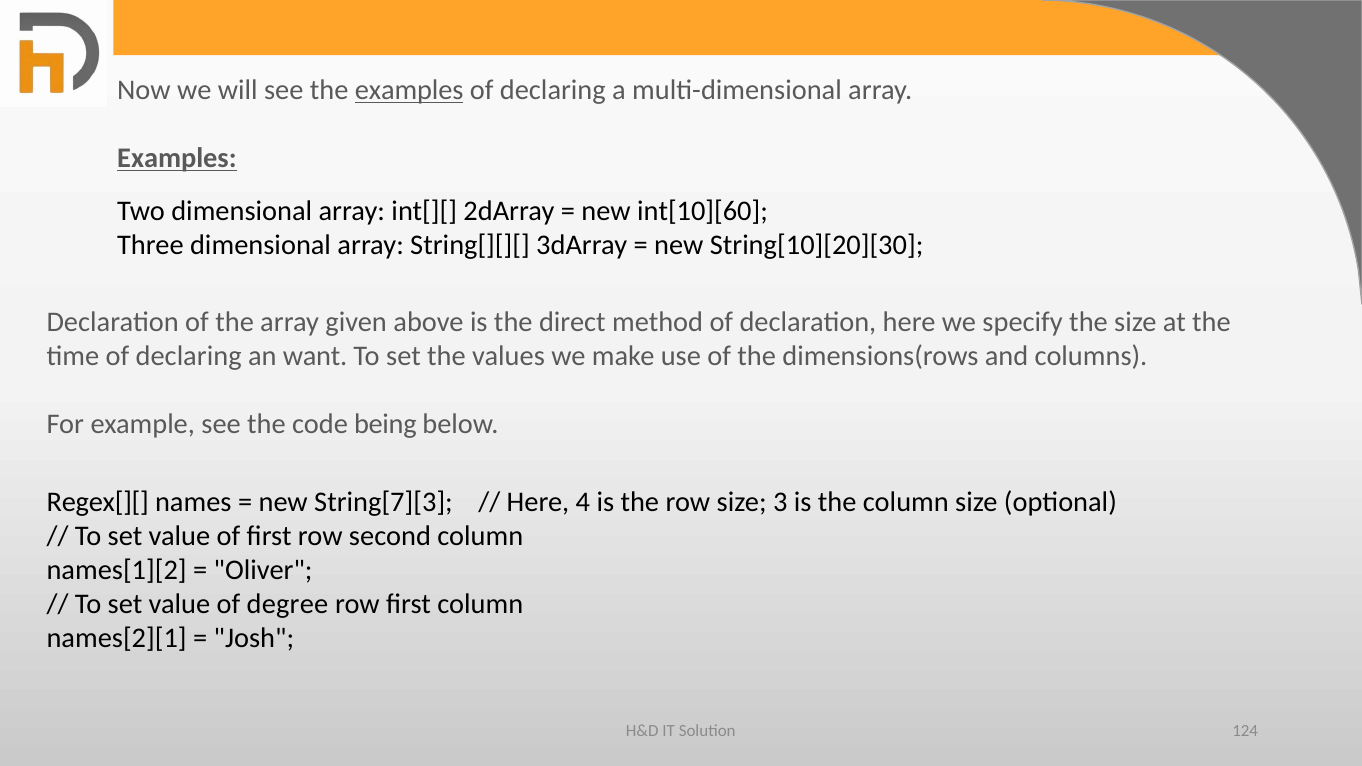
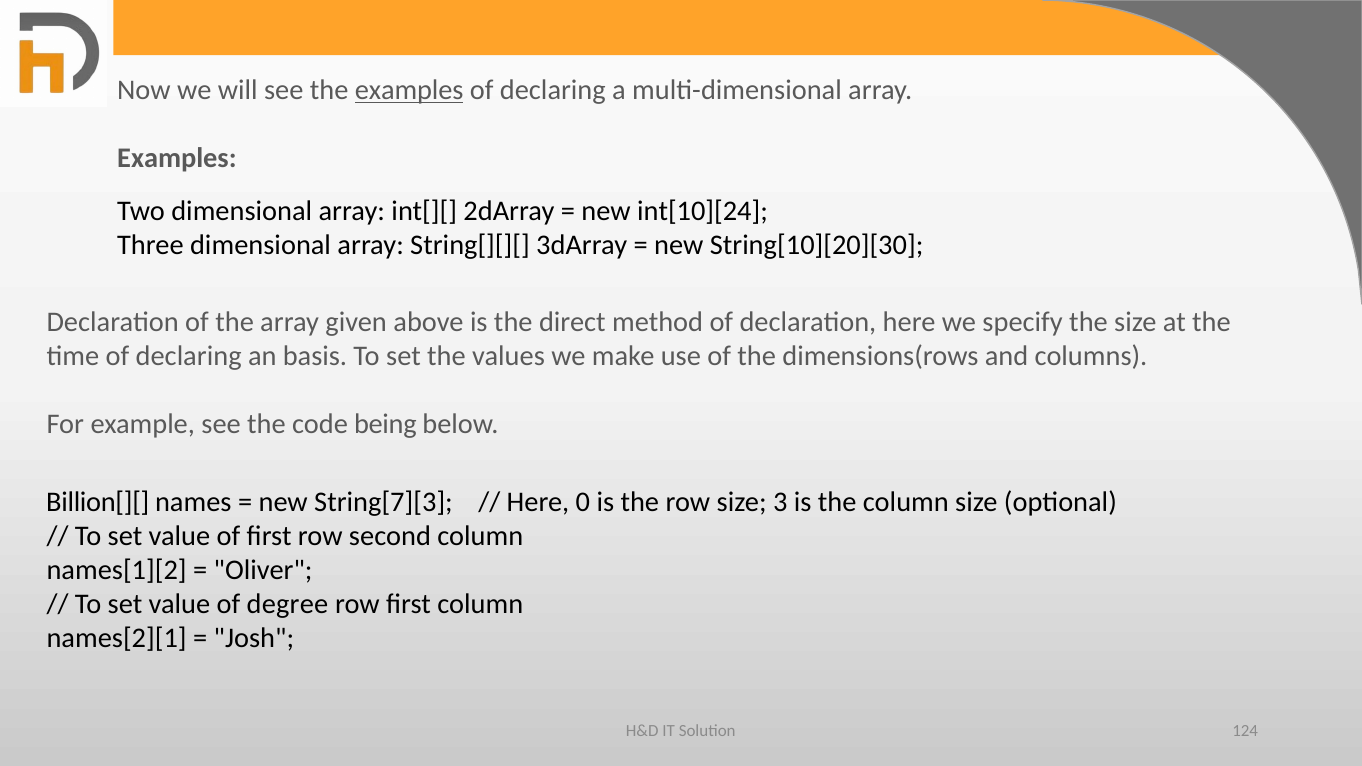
Examples underline: present -> none (177, 158)
int[10][60: int[10][60 -> int[10][24 (702, 211)
want: want -> basis (315, 356)
Regex[][: Regex[][ -> Billion[][ (98, 502)
4: 4 -> 0 (583, 502)
